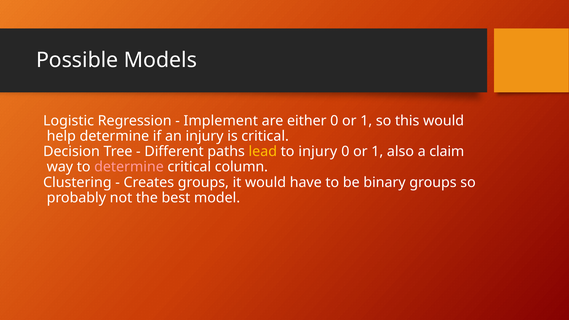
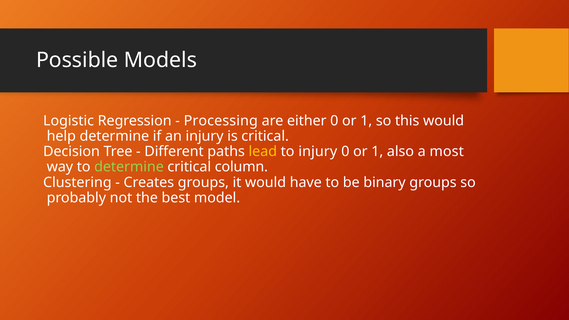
Implement: Implement -> Processing (221, 121)
claim: claim -> most (447, 152)
determine colour: pink -> light green (129, 167)
